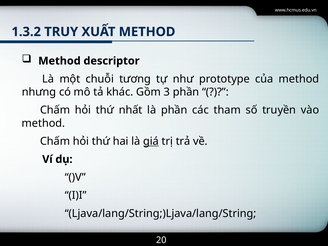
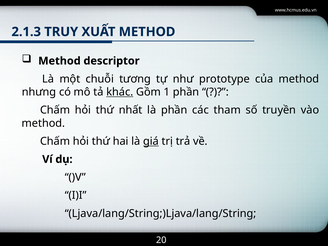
1.3.2: 1.3.2 -> 2.1.3 (26, 32)
khác underline: none -> present (120, 92)
3: 3 -> 1 (167, 92)
